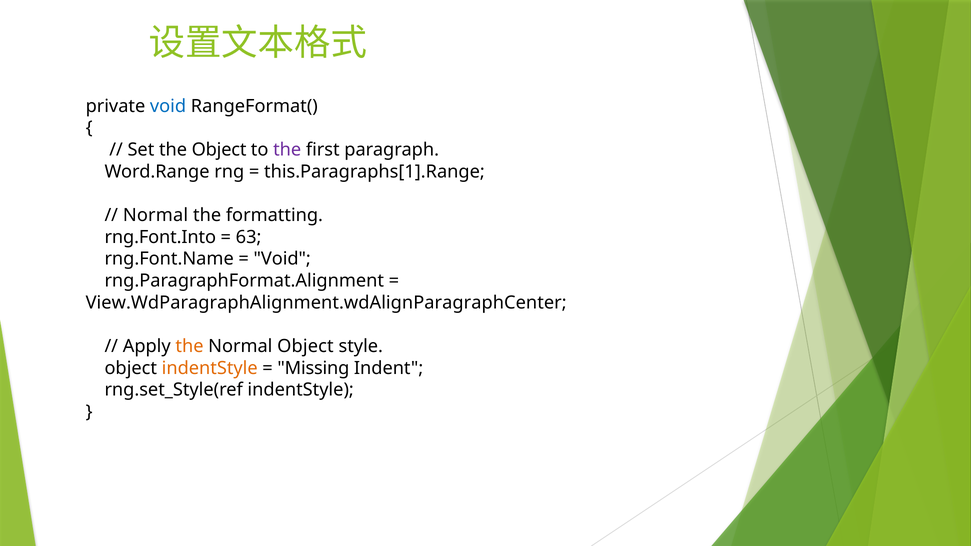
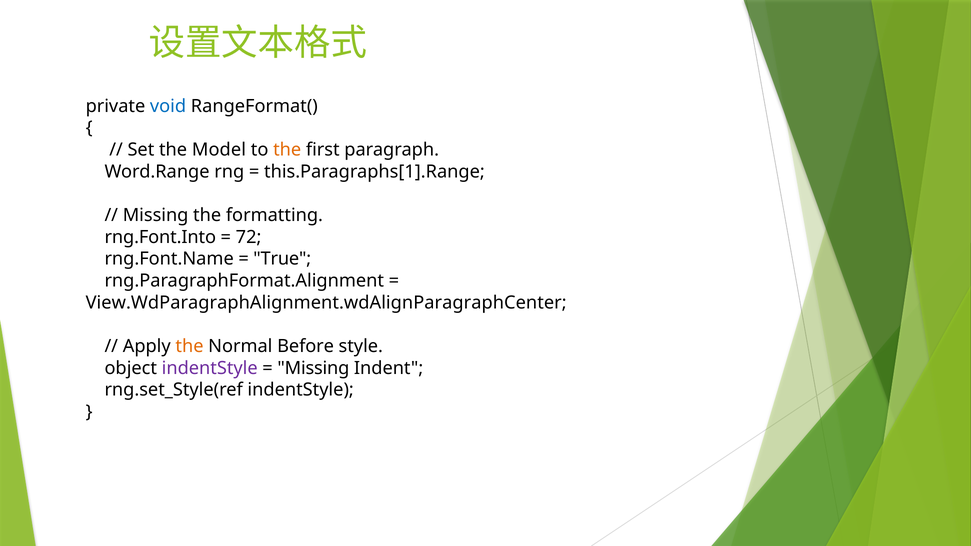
the Object: Object -> Model (219, 150)
the colour: purple -> orange (287, 150)
Normal: Normal -> Missing (156, 215)
63: 63 -> 72 (249, 237)
Void: Void -> True (282, 259)
Normal Object: Object -> Before (306, 346)
indentStyle colour: orange -> purple (210, 368)
